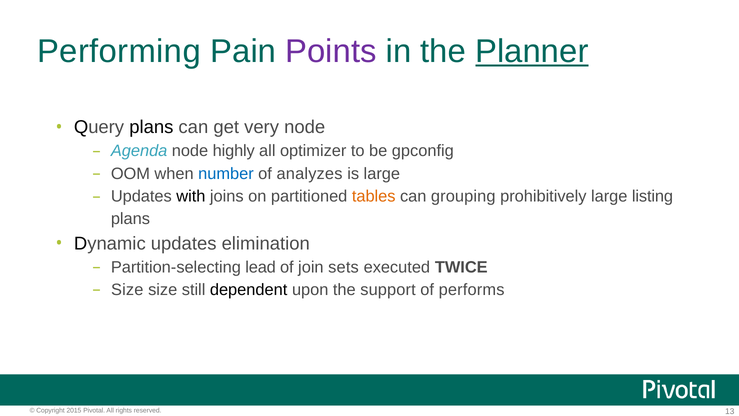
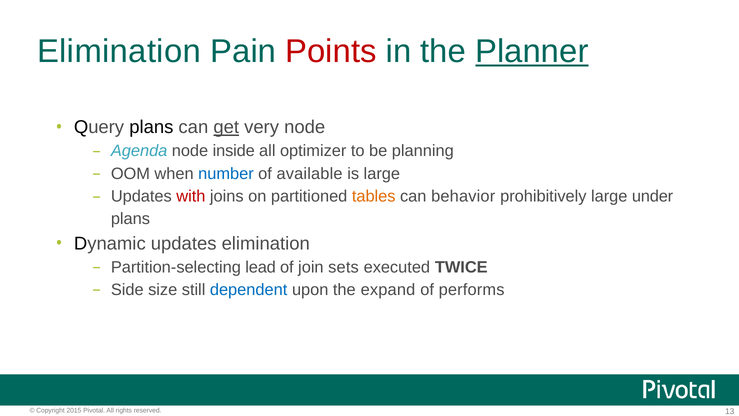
Performing: Performing -> Elimination (119, 51)
Points colour: purple -> red (331, 51)
get underline: none -> present (226, 127)
highly: highly -> inside (234, 151)
gpconfig: gpconfig -> planning (423, 151)
analyzes: analyzes -> available (310, 174)
with colour: black -> red (191, 196)
grouping: grouping -> behavior (463, 196)
listing: listing -> under (653, 196)
Size: Size -> Side (127, 290)
dependent colour: black -> blue (249, 290)
support: support -> expand (388, 290)
